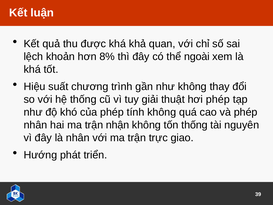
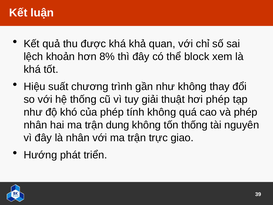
ngoài: ngoài -> block (197, 57)
nhận: nhận -> dung (118, 125)
